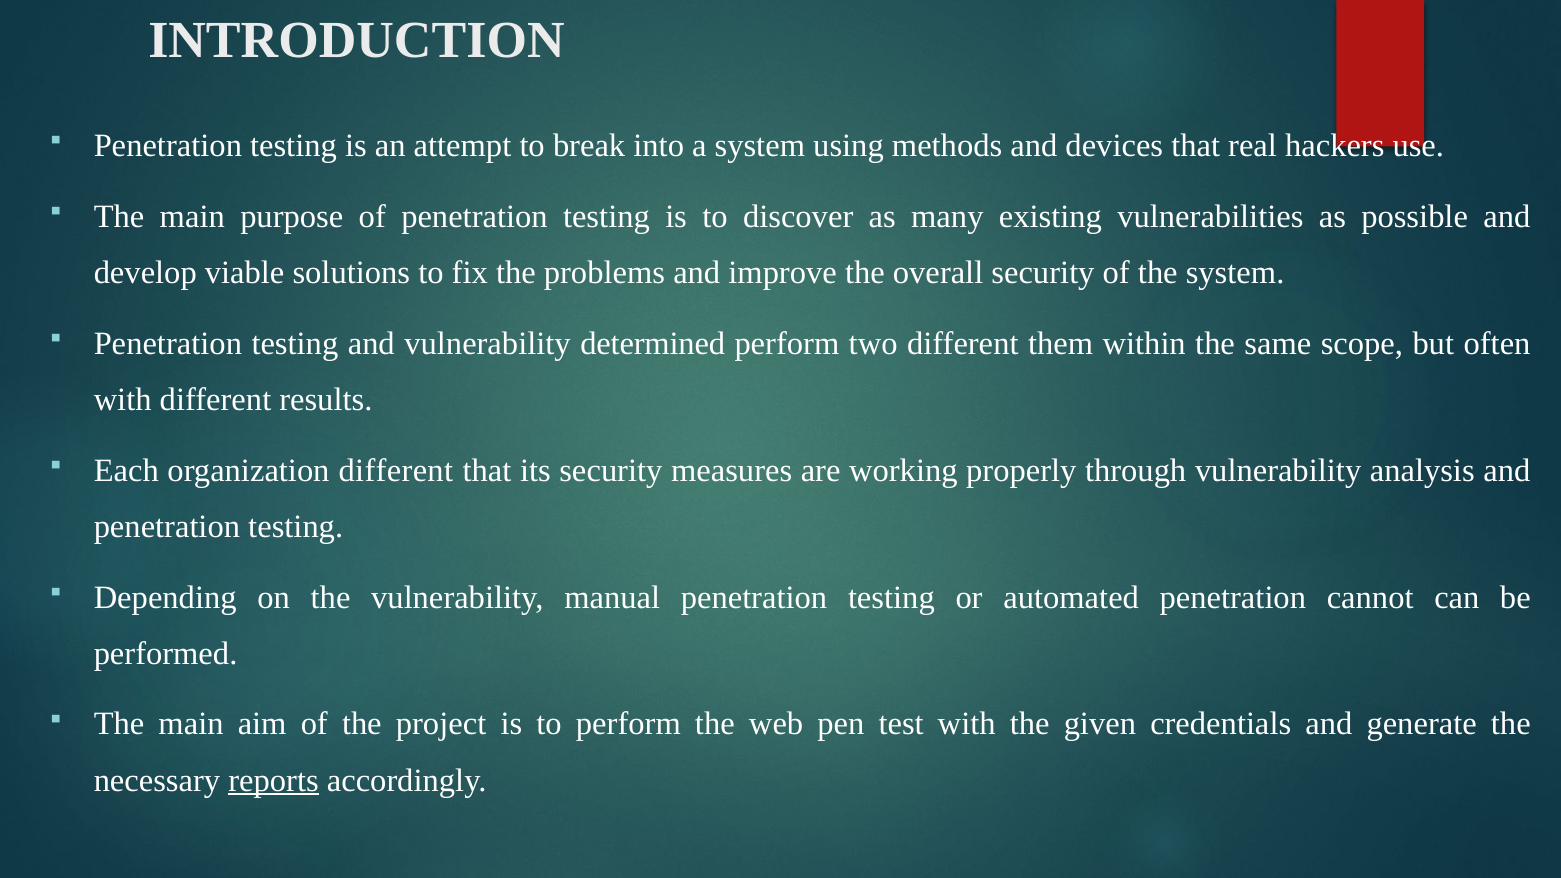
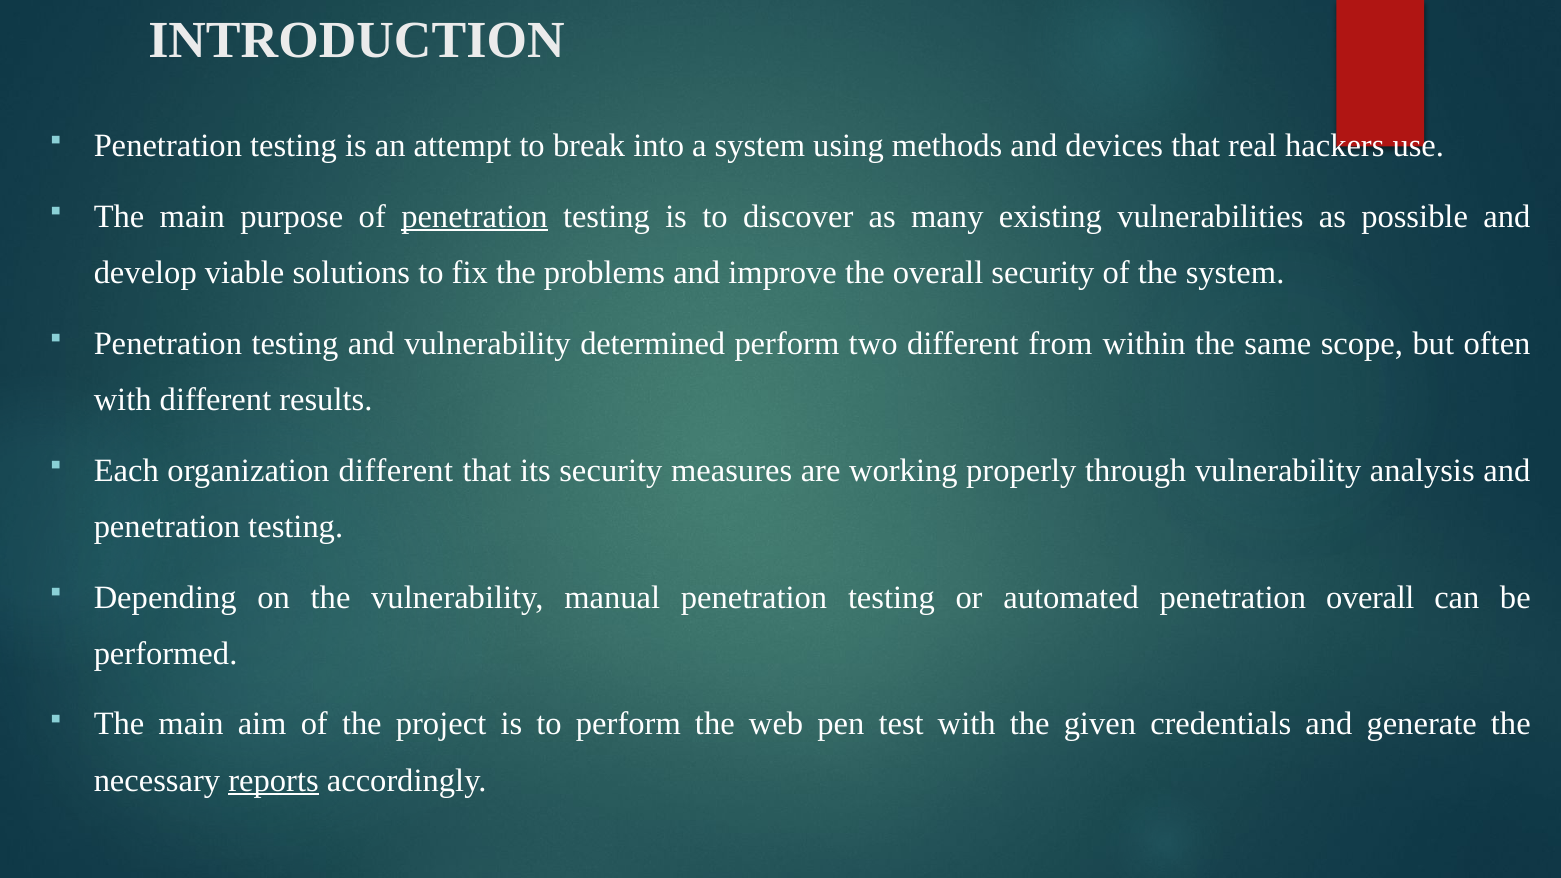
penetration underline: none -> present (474, 216)
them: them -> from (1060, 343)
penetration cannot: cannot -> overall (1370, 597)
